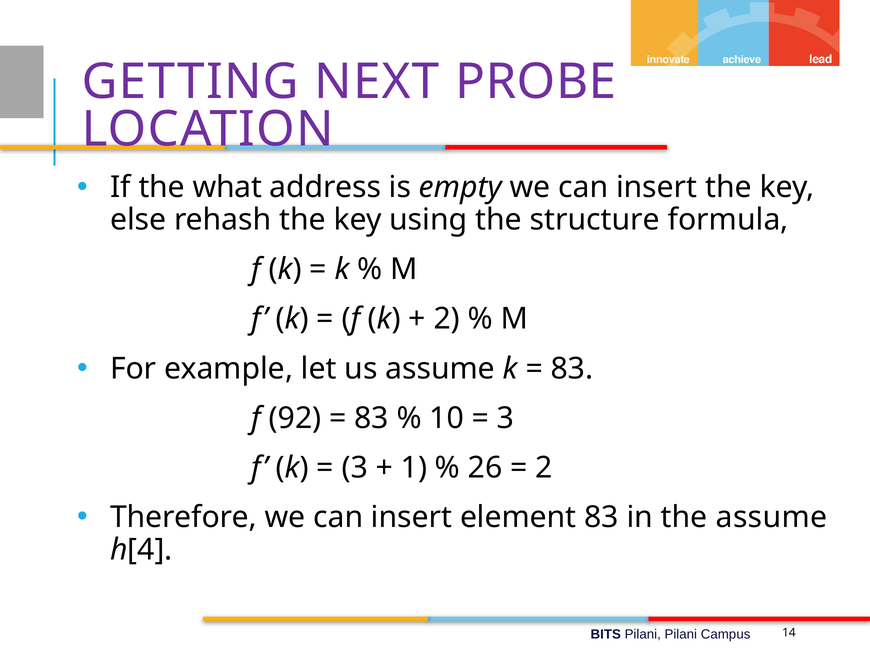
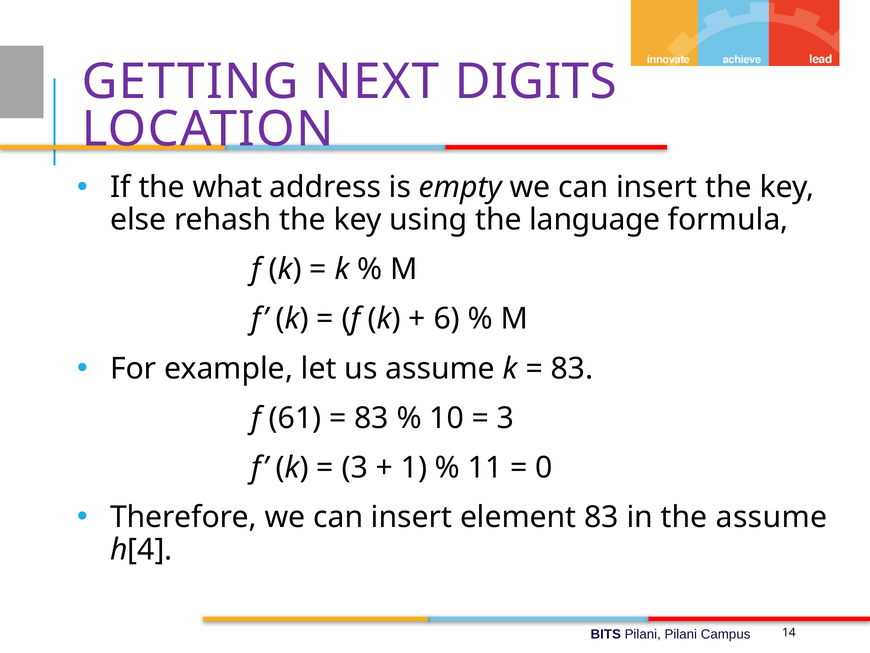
PROBE: PROBE -> DIGITS (536, 82)
structure: structure -> language (595, 220)
2: 2 -> 6 (447, 319)
92: 92 -> 61 (295, 418)
26: 26 -> 11 (485, 467)
2: 2 -> 0 (544, 467)
